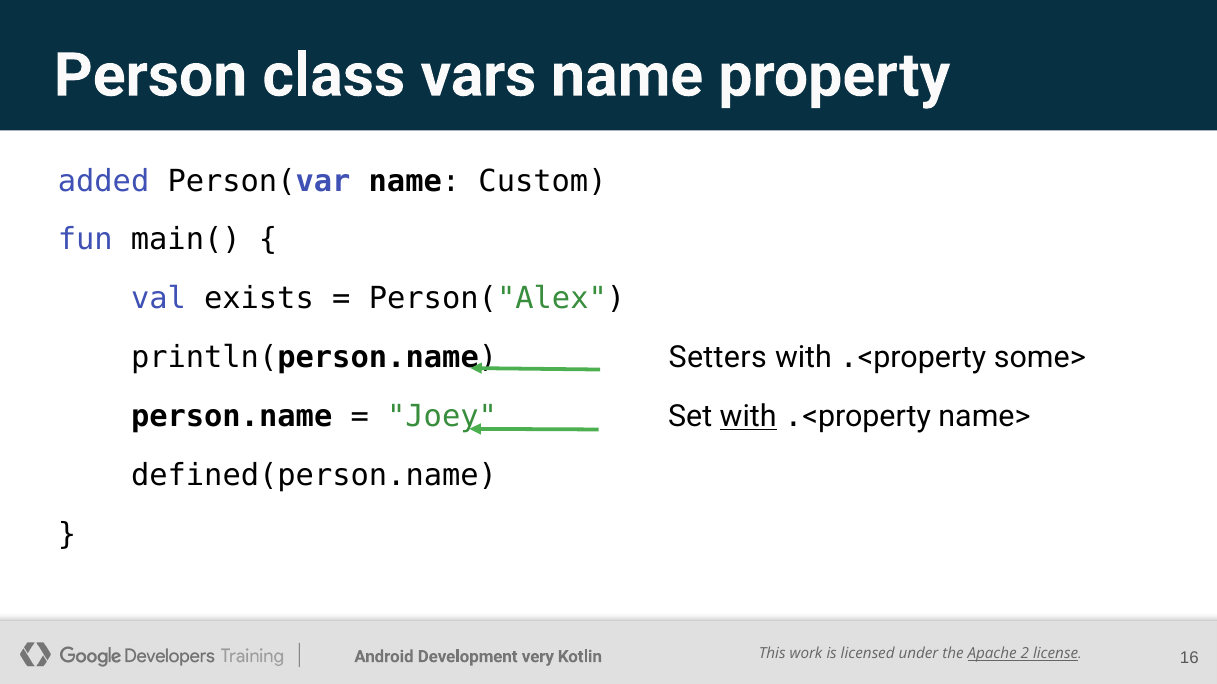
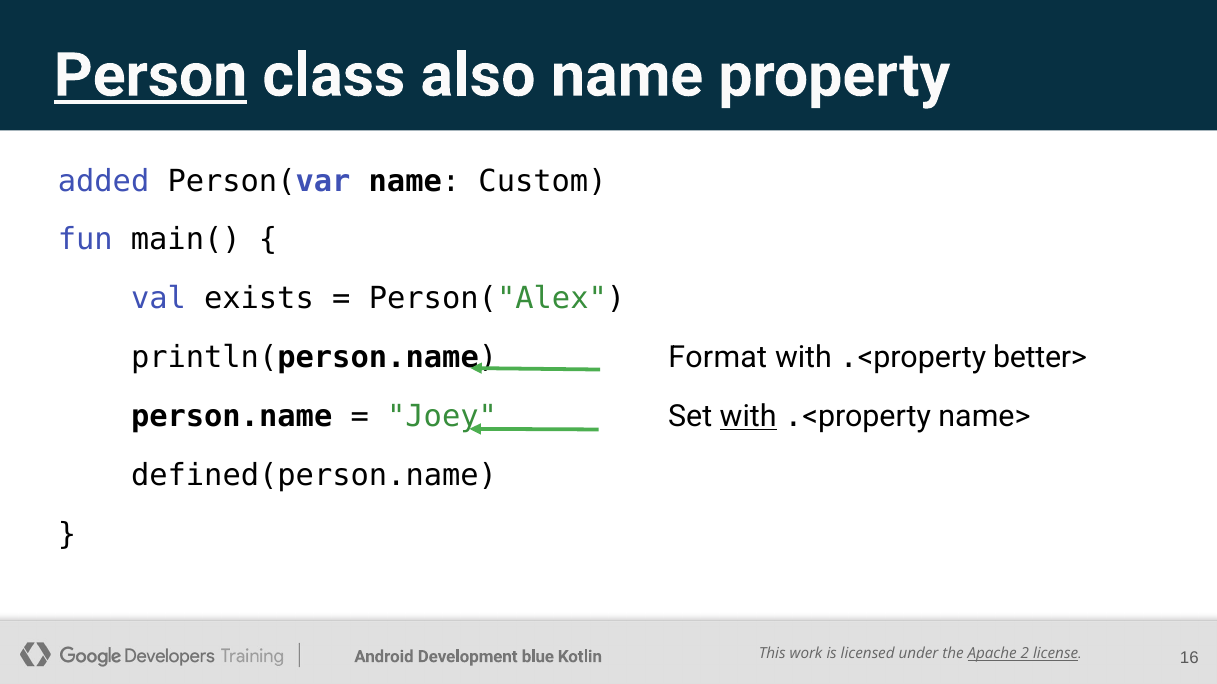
Person underline: none -> present (150, 76)
vars: vars -> also (478, 76)
Setters: Setters -> Format (718, 358)
some>: some> -> better> (1040, 358)
very: very -> blue (538, 657)
